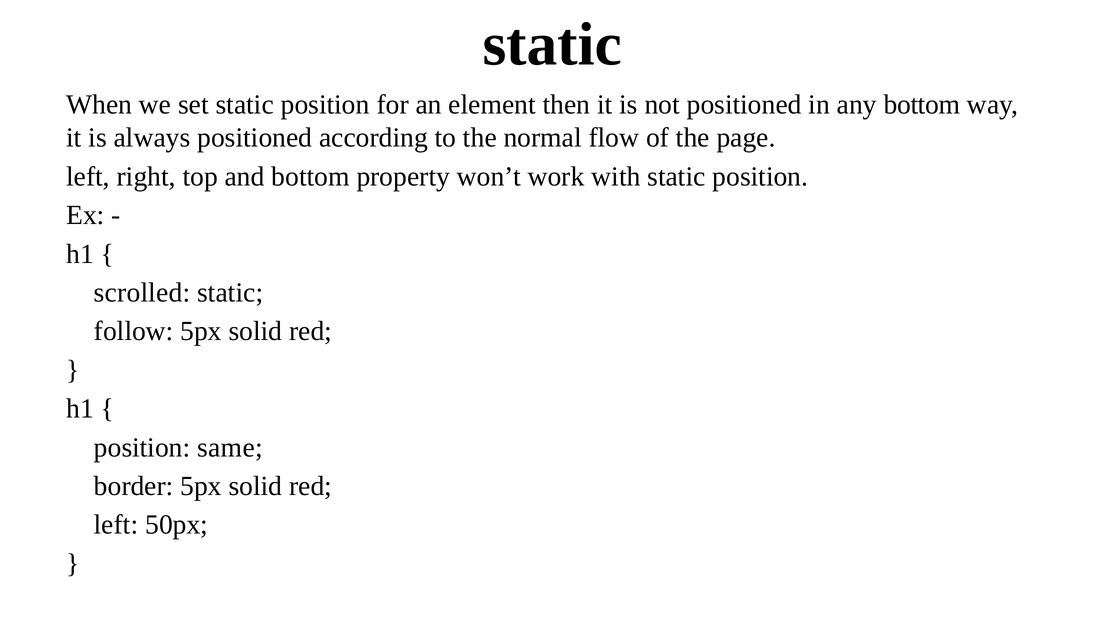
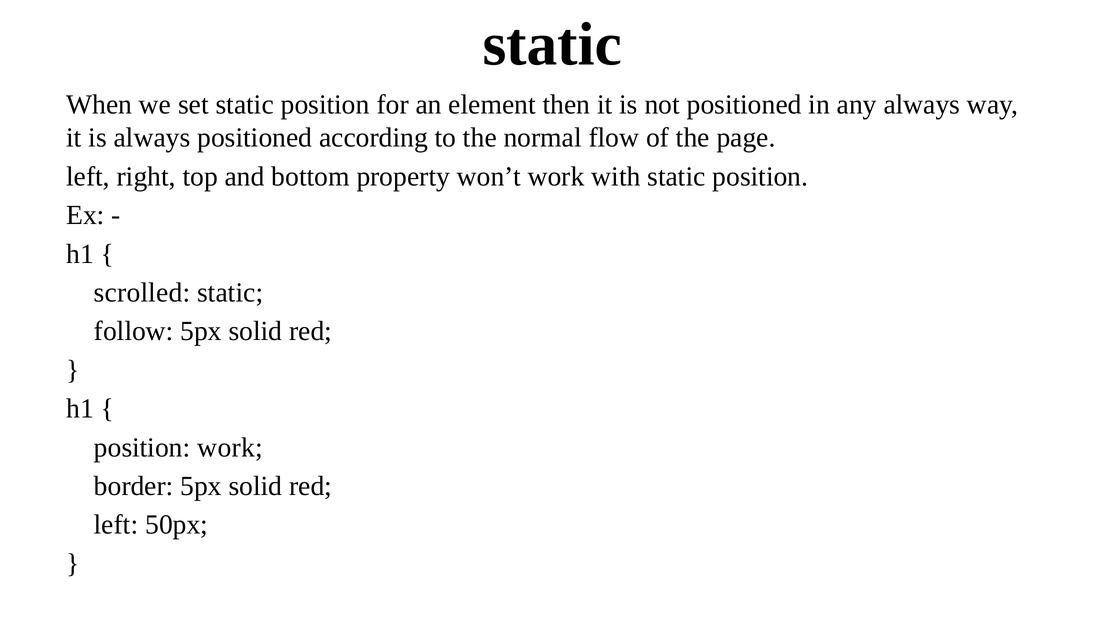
any bottom: bottom -> always (922, 105)
position same: same -> work (230, 447)
